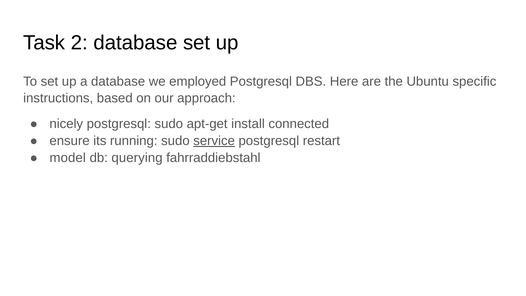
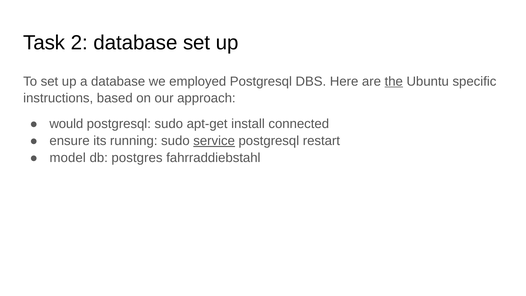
the underline: none -> present (394, 81)
nicely: nicely -> would (66, 124)
querying: querying -> postgres (137, 158)
